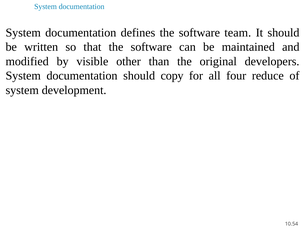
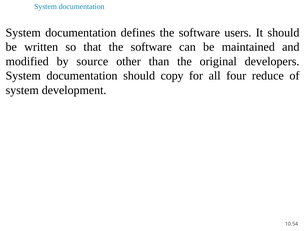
team: team -> users (238, 33)
visible: visible -> source (92, 61)
